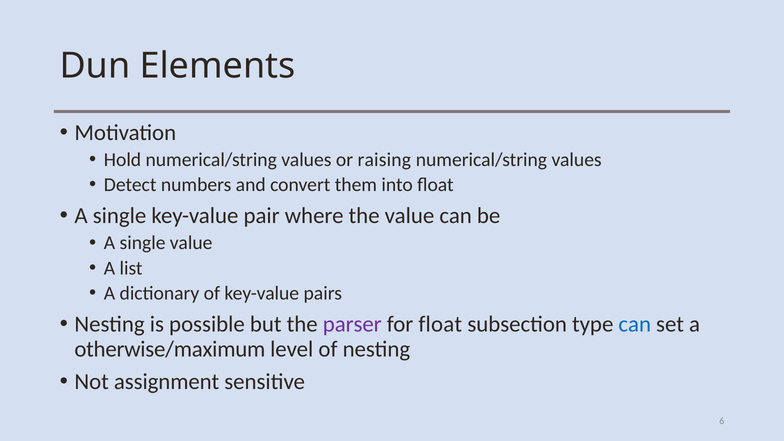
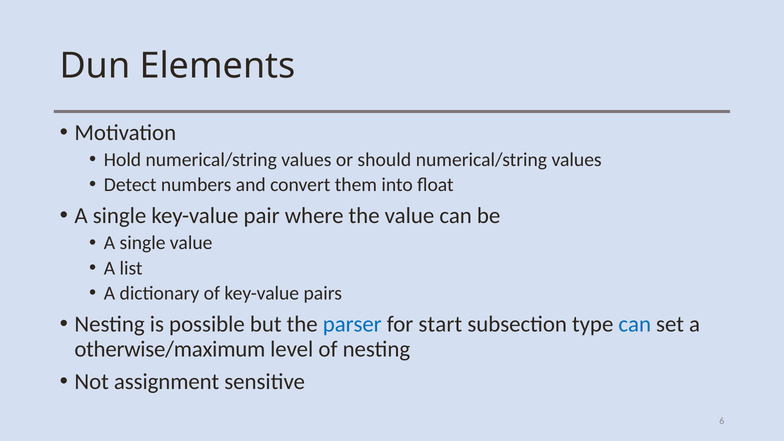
raising: raising -> should (384, 160)
parser colour: purple -> blue (352, 324)
for float: float -> start (440, 324)
